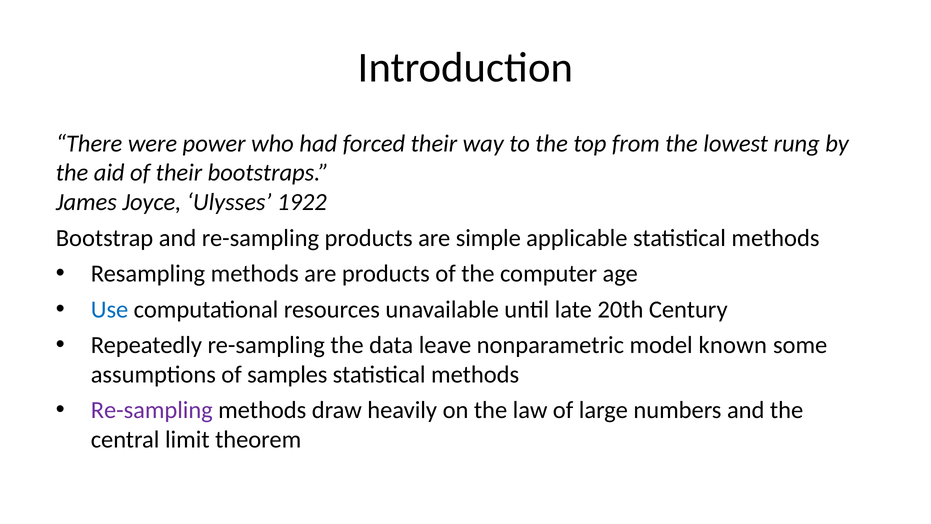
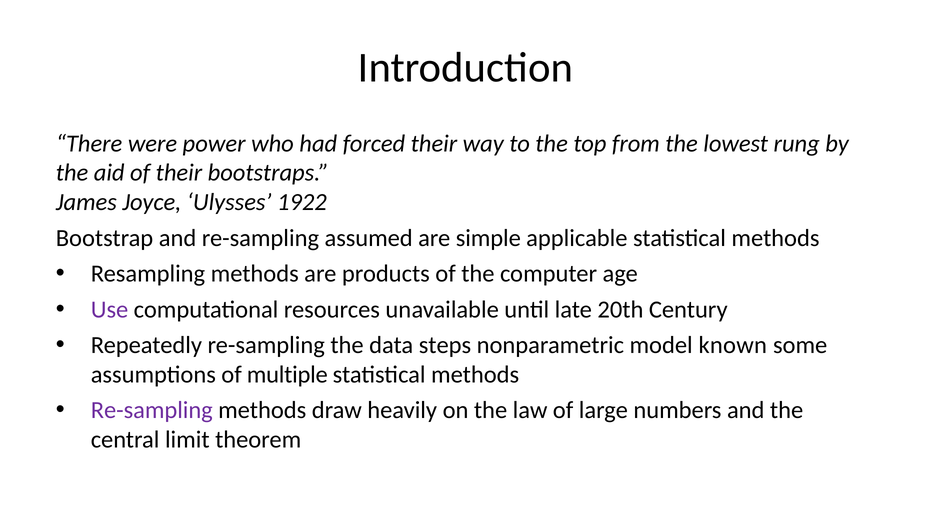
re-sampling products: products -> assumed (369, 238)
Use colour: blue -> purple (110, 309)
leave: leave -> steps (445, 345)
samples: samples -> multiple (287, 374)
